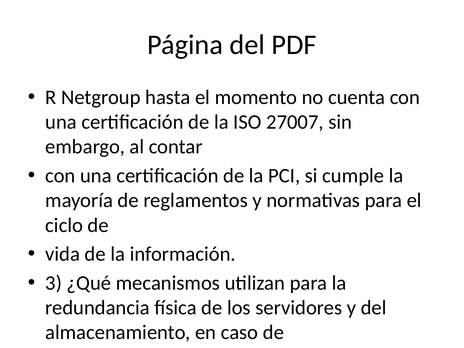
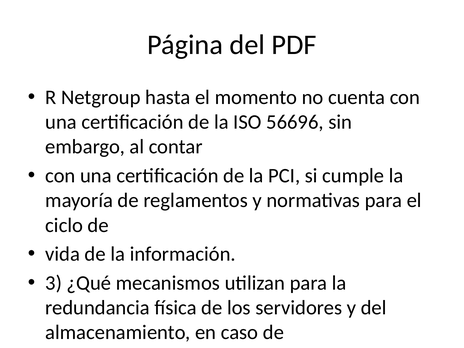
27007: 27007 -> 56696 (295, 122)
